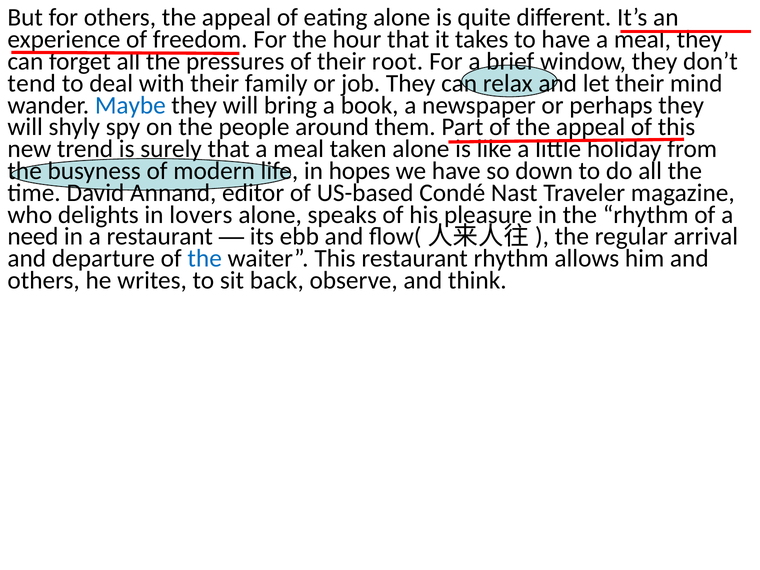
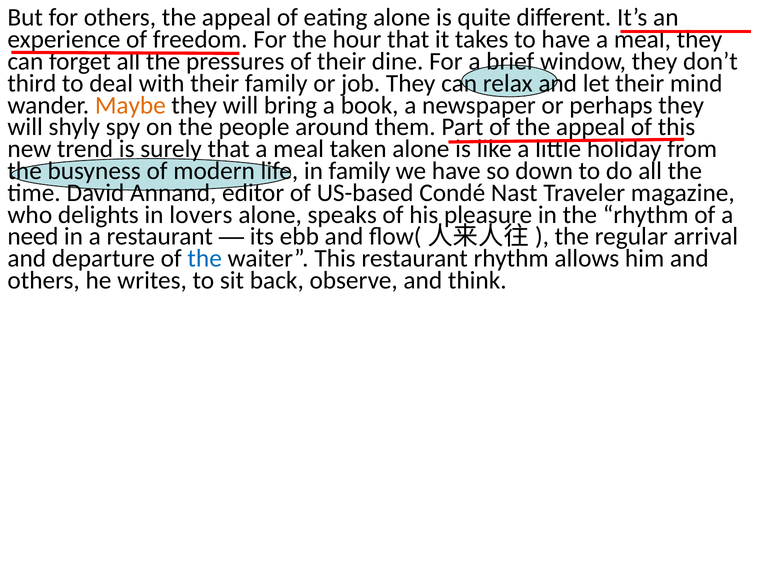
root: root -> dine (398, 61)
tend: tend -> third (32, 83)
Maybe colour: blue -> orange (130, 105)
in hopes: hopes -> family (359, 171)
